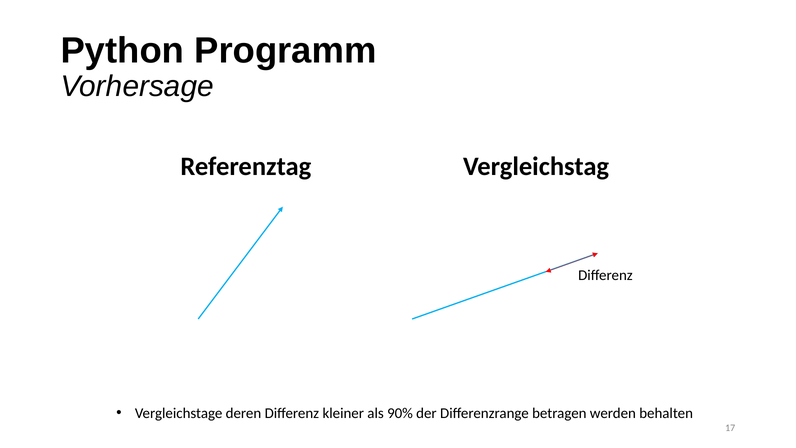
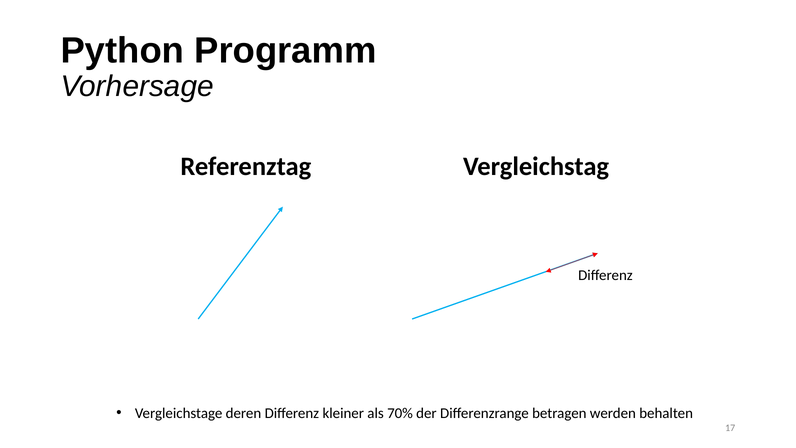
90%: 90% -> 70% (400, 413)
